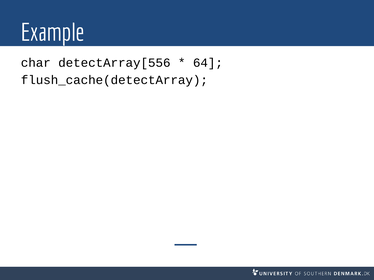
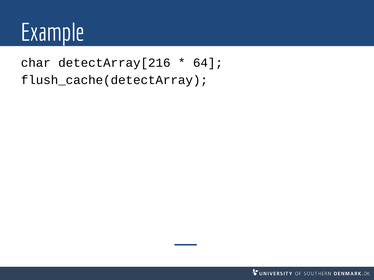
detectArray[556: detectArray[556 -> detectArray[216 (114, 63)
